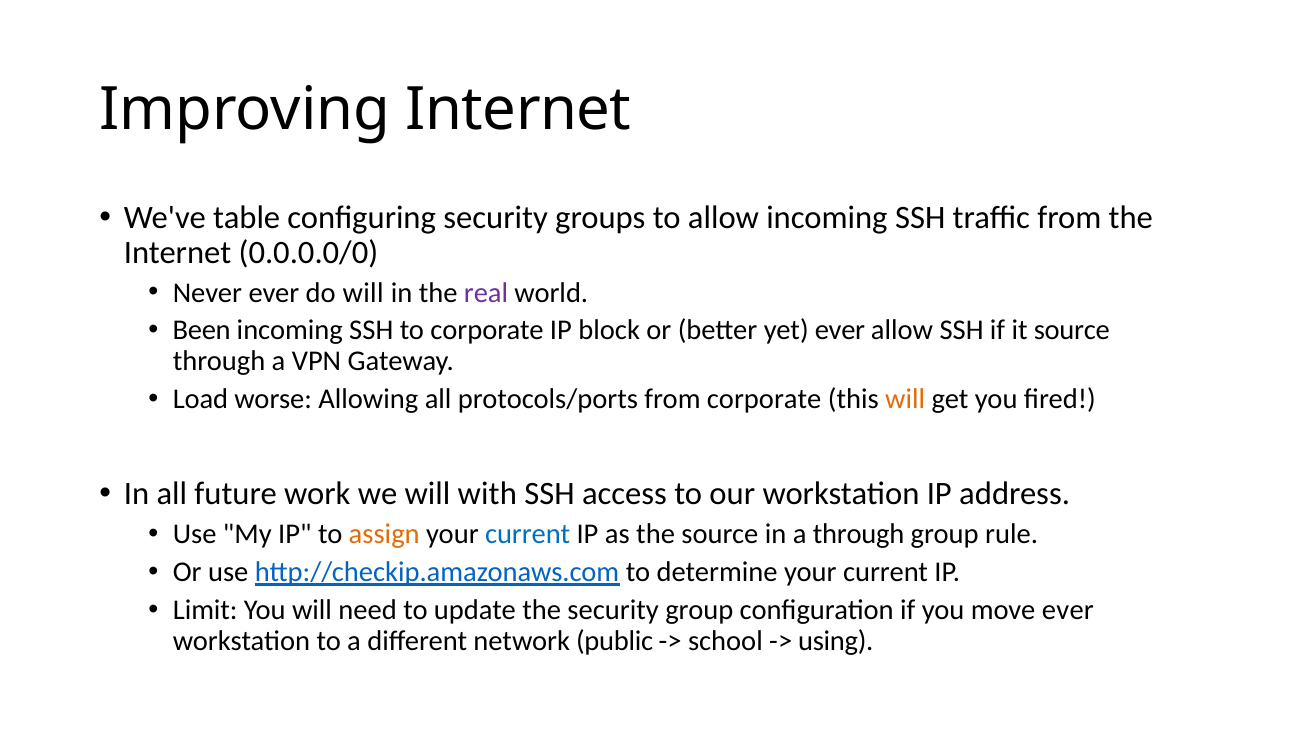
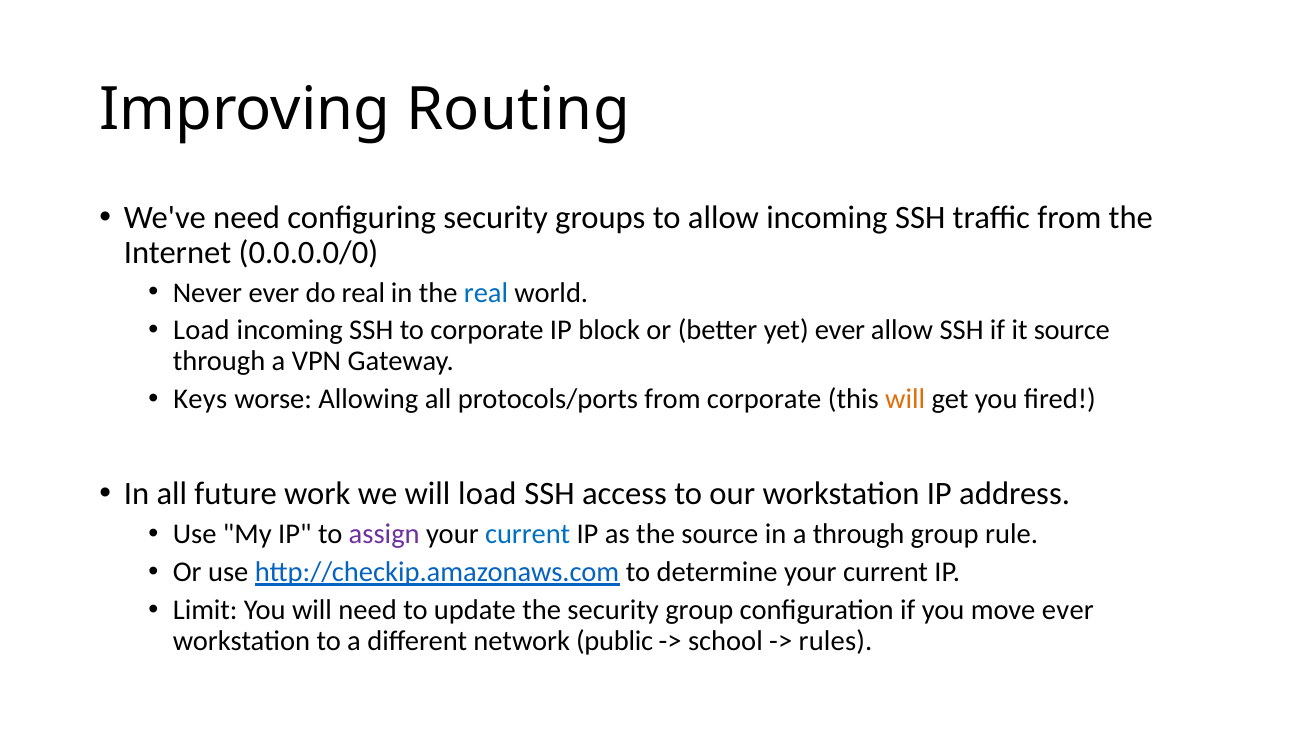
Improving Internet: Internet -> Routing (518, 110)
We've table: table -> need (247, 218)
do will: will -> real (363, 293)
real colour: purple -> blue (486, 293)
Been: Been -> Load (201, 330)
Load: Load -> Keys (200, 399)
will with: with -> load (487, 494)
assign colour: orange -> purple (384, 534)
using: using -> rules (836, 641)
